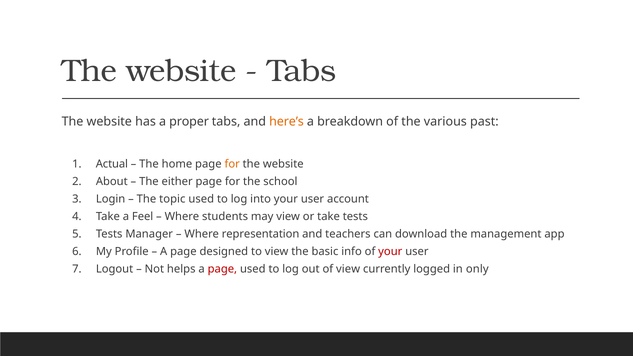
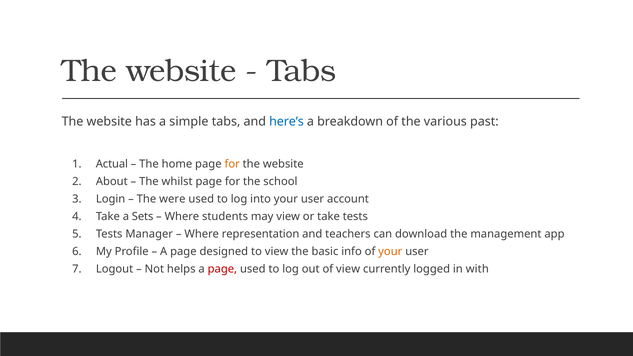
proper: proper -> simple (189, 122)
here’s colour: orange -> blue (287, 122)
either: either -> whilst (177, 182)
topic: topic -> were (172, 199)
Feel: Feel -> Sets (143, 217)
your colour: red -> orange (390, 251)
only: only -> with (477, 269)
